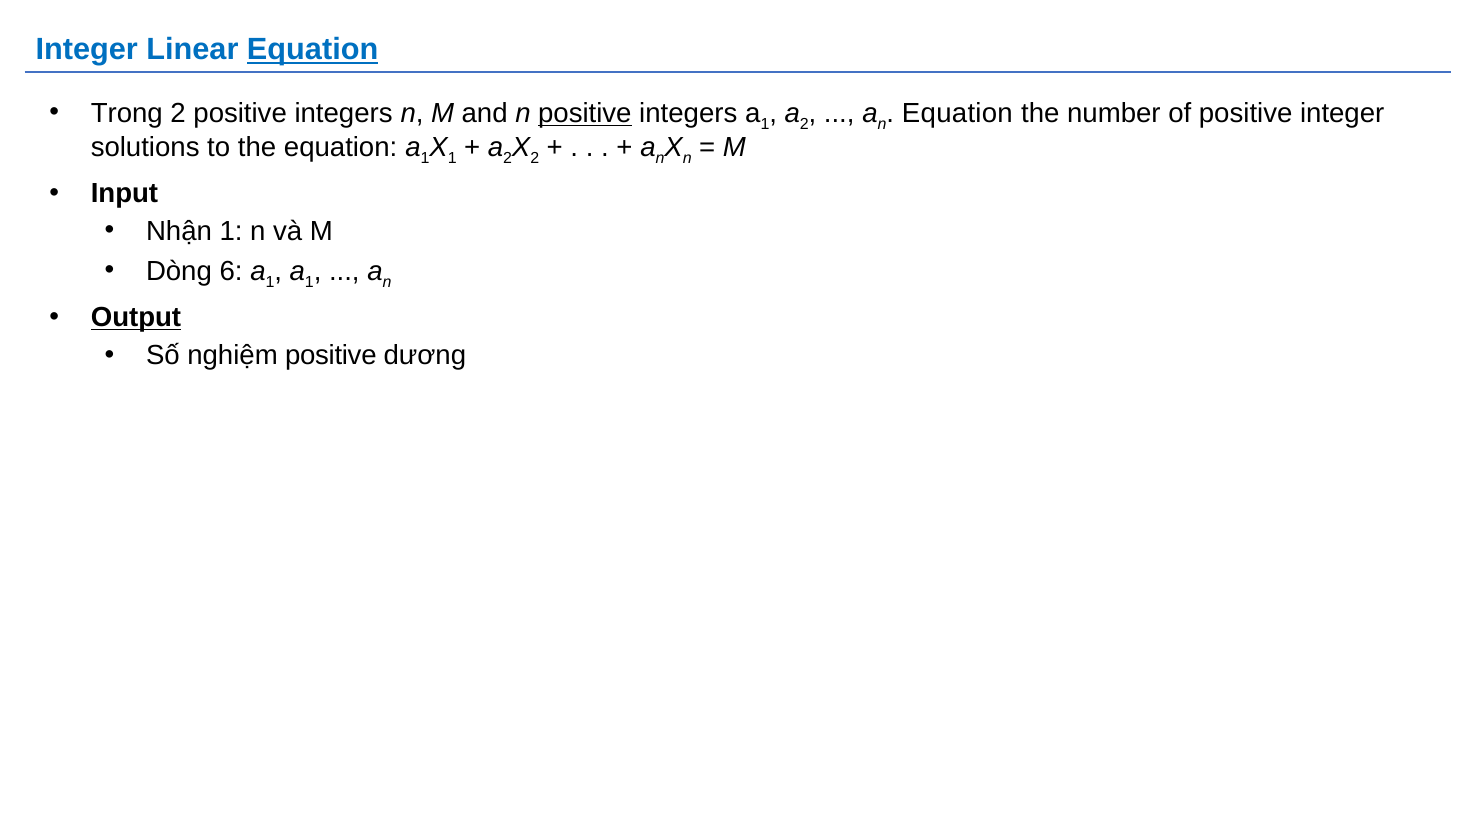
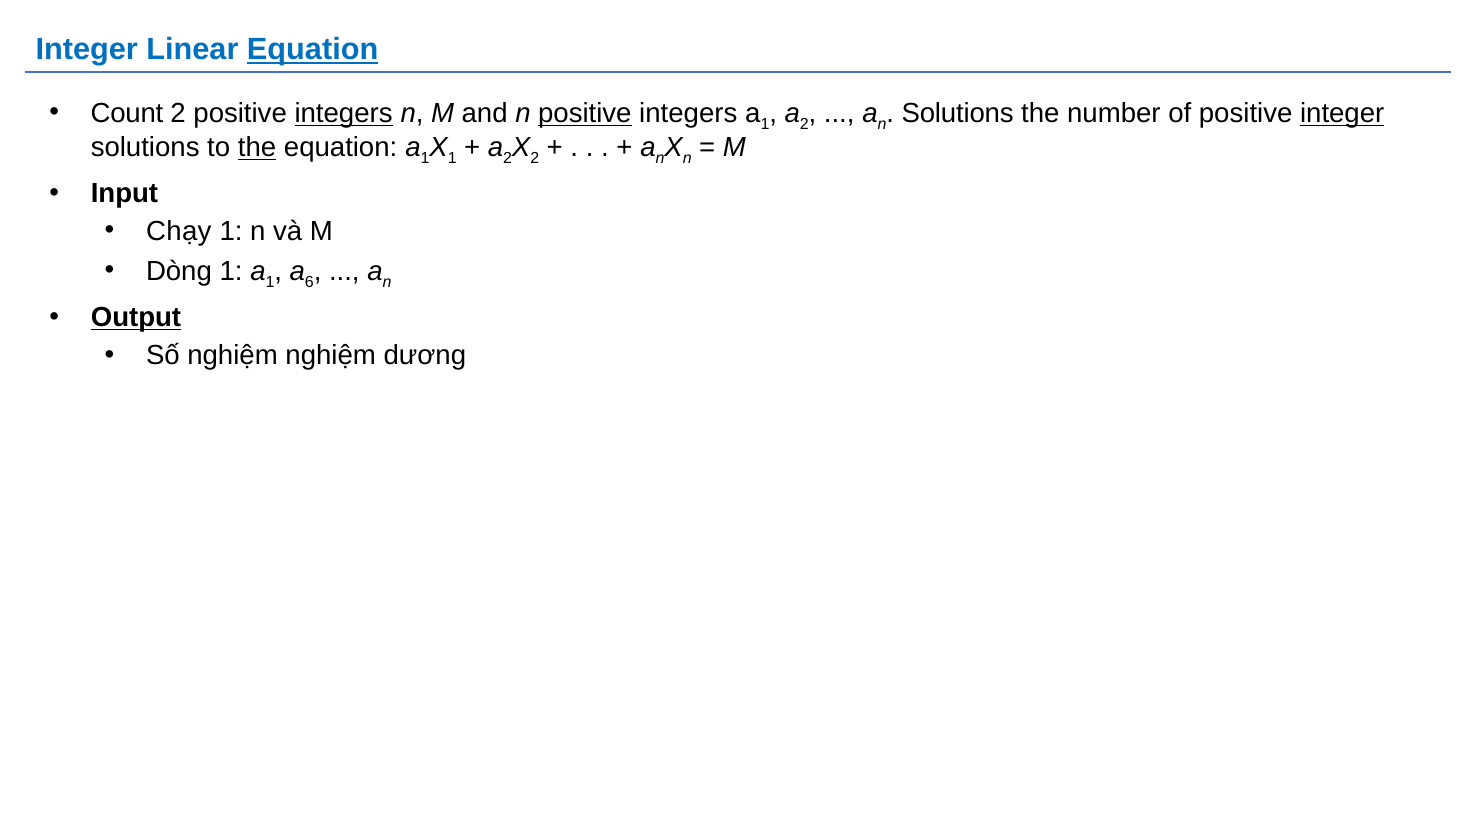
Trong: Trong -> Count (127, 114)
integers underline: none -> present (344, 114)
Equation: Equation -> Solutions (958, 114)
integer underline: none -> present (1342, 114)
the underline: none -> present (257, 147)
Nhận: Nhận -> Chạy (179, 231)
Dòng 6: 6 -> 1 (231, 272)
1: 1 -> 6 (309, 282)
nghiệm positive: positive -> nghiệm (331, 355)
